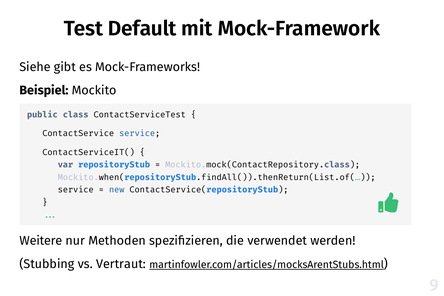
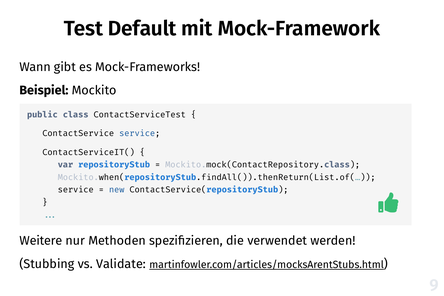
Siehe: Siehe -> Wann (35, 67)
Vertraut: Vertraut -> Validate (121, 264)
